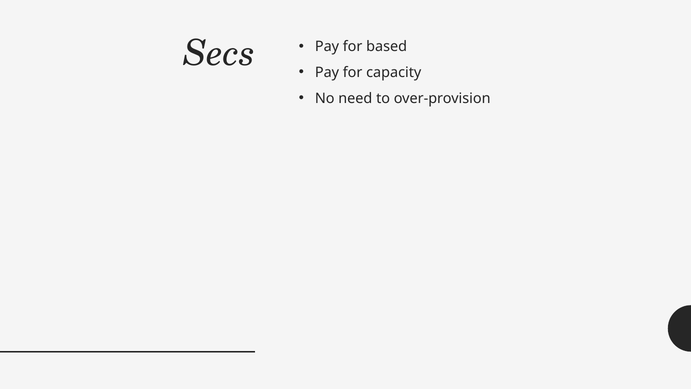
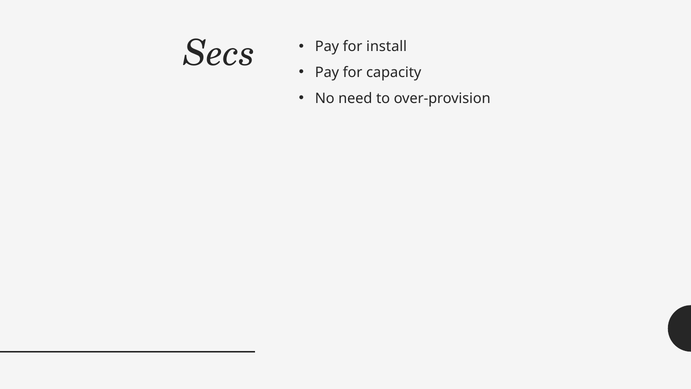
based: based -> install (387, 47)
